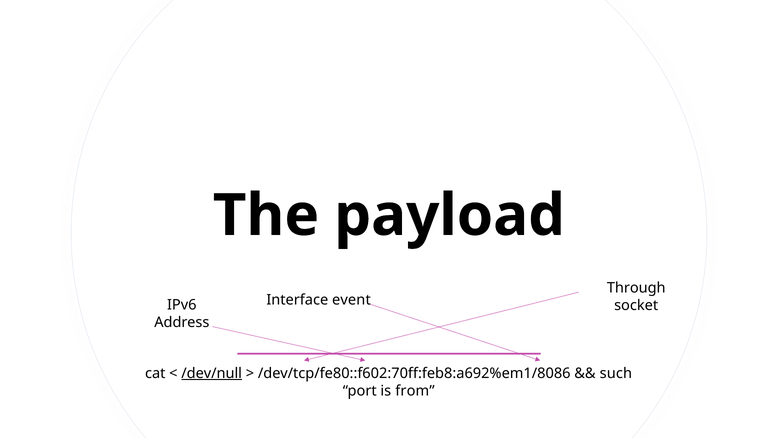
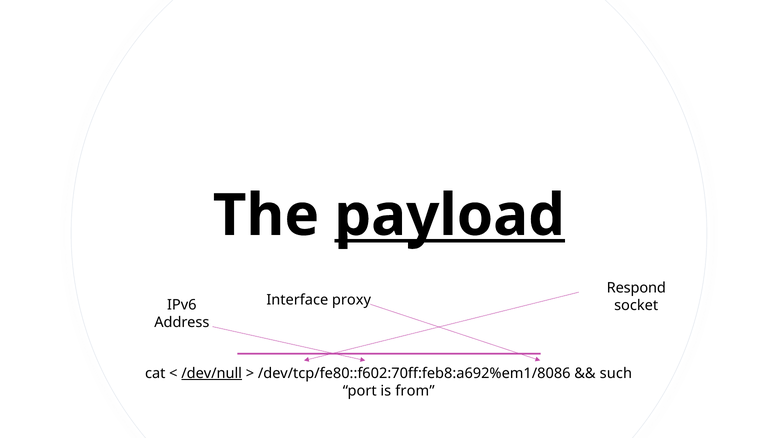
payload underline: none -> present (450, 215)
Through: Through -> Respond (636, 288)
event: event -> proxy (351, 300)
